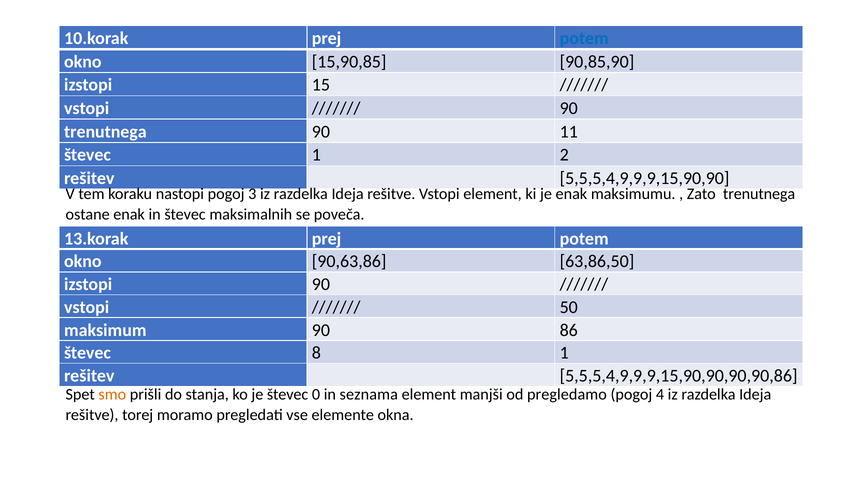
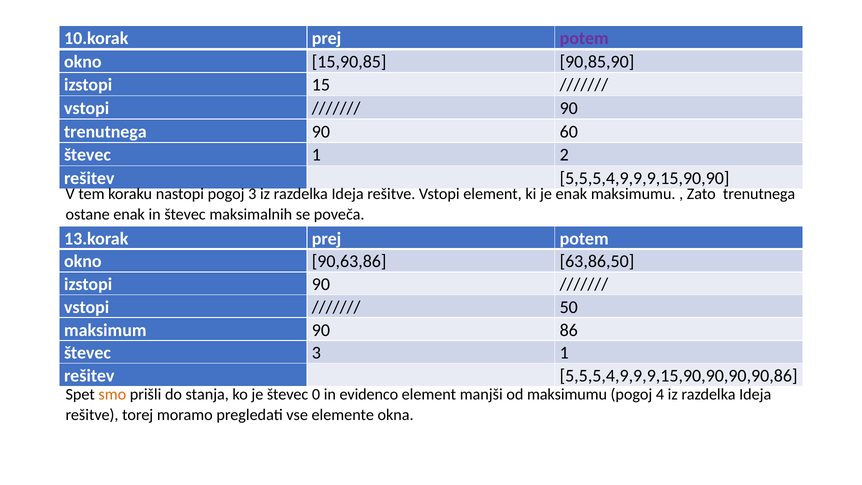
potem colour: blue -> purple (584, 38)
11: 11 -> 60 (569, 132)
števec 8: 8 -> 3 (316, 353)
seznama: seznama -> evidenco (369, 394)
od pregledamo: pregledamo -> maksimumu (567, 394)
